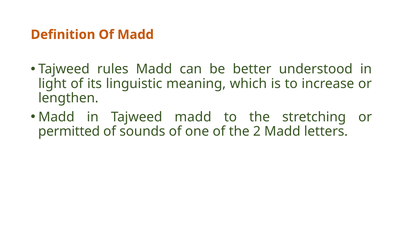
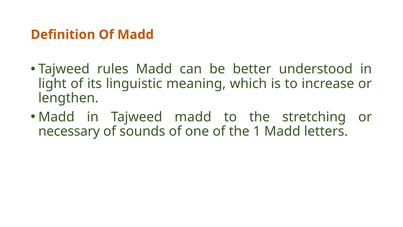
permitted: permitted -> necessary (69, 131)
2: 2 -> 1 (257, 131)
